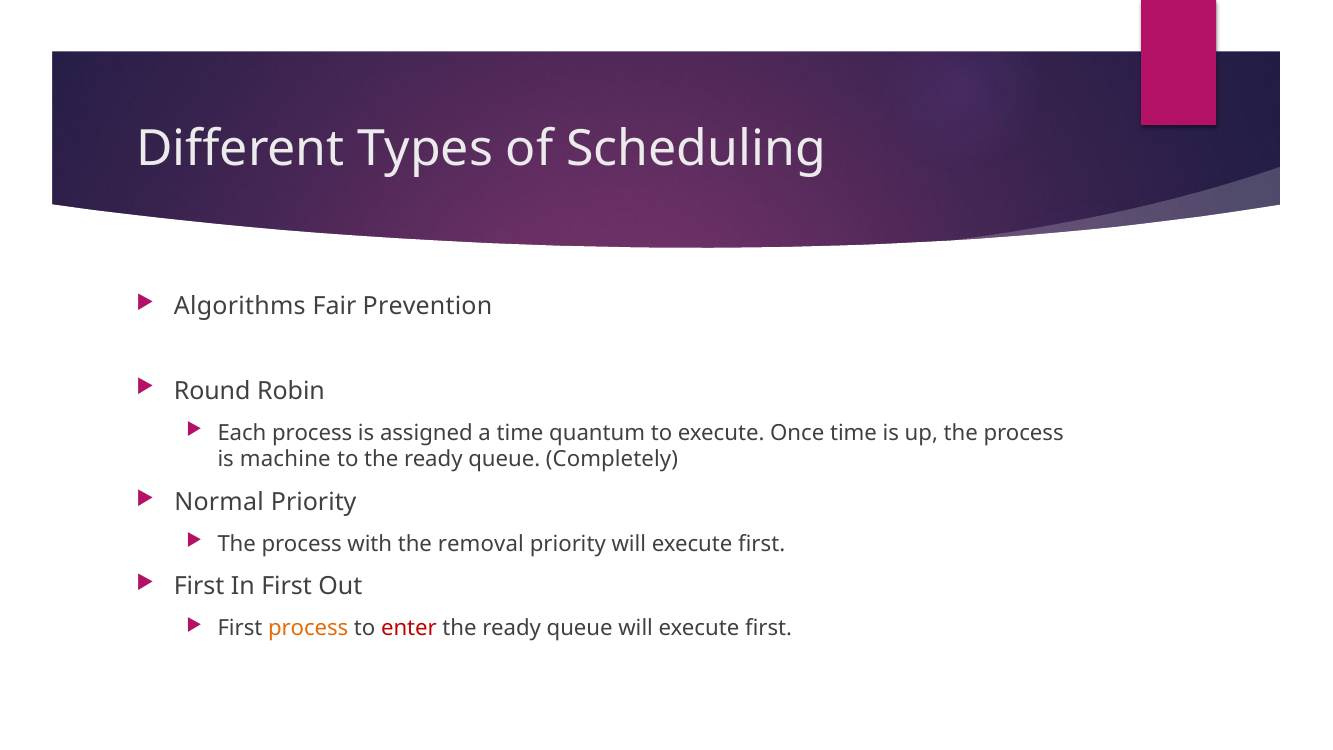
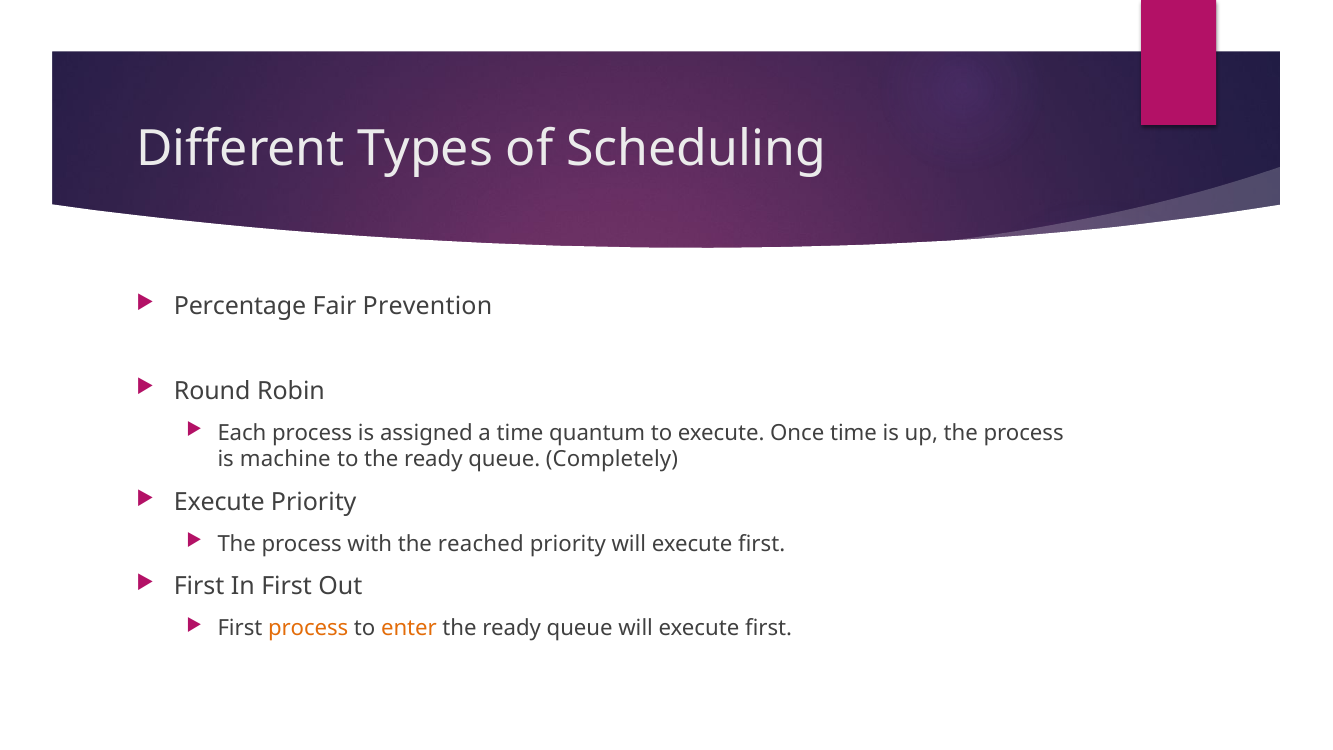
Algorithms: Algorithms -> Percentage (240, 306)
Normal: Normal -> Execute (219, 502)
removal: removal -> reached (481, 544)
enter colour: red -> orange (409, 628)
